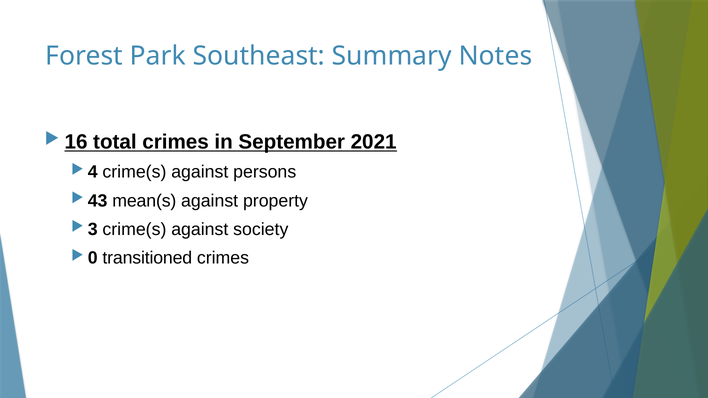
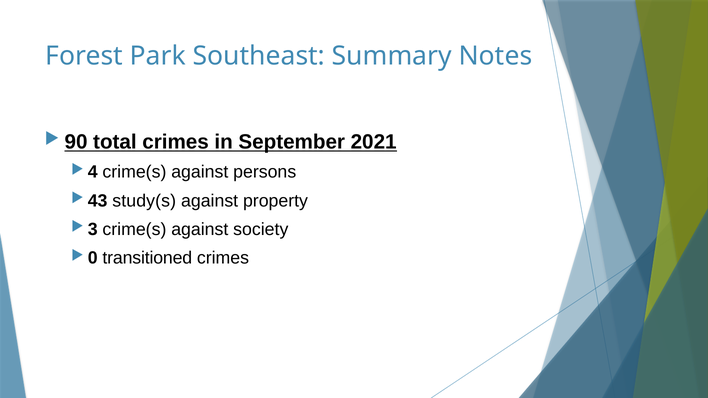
16: 16 -> 90 (76, 142)
mean(s: mean(s -> study(s (144, 201)
